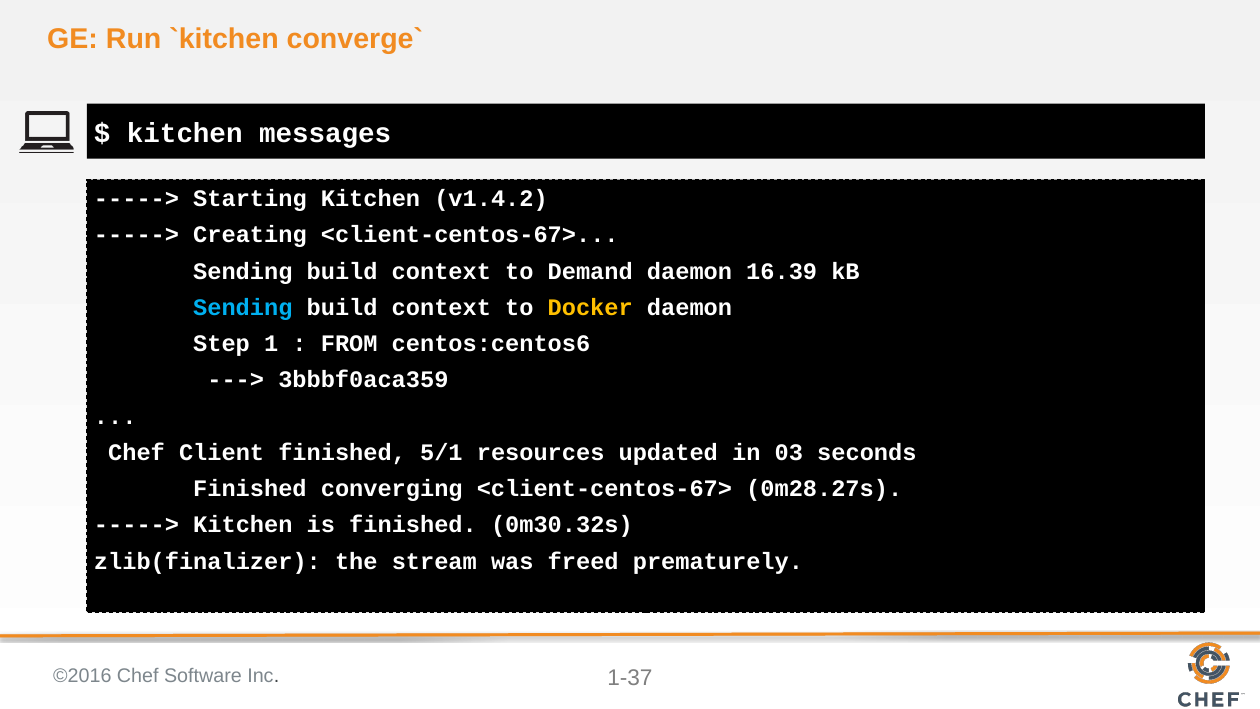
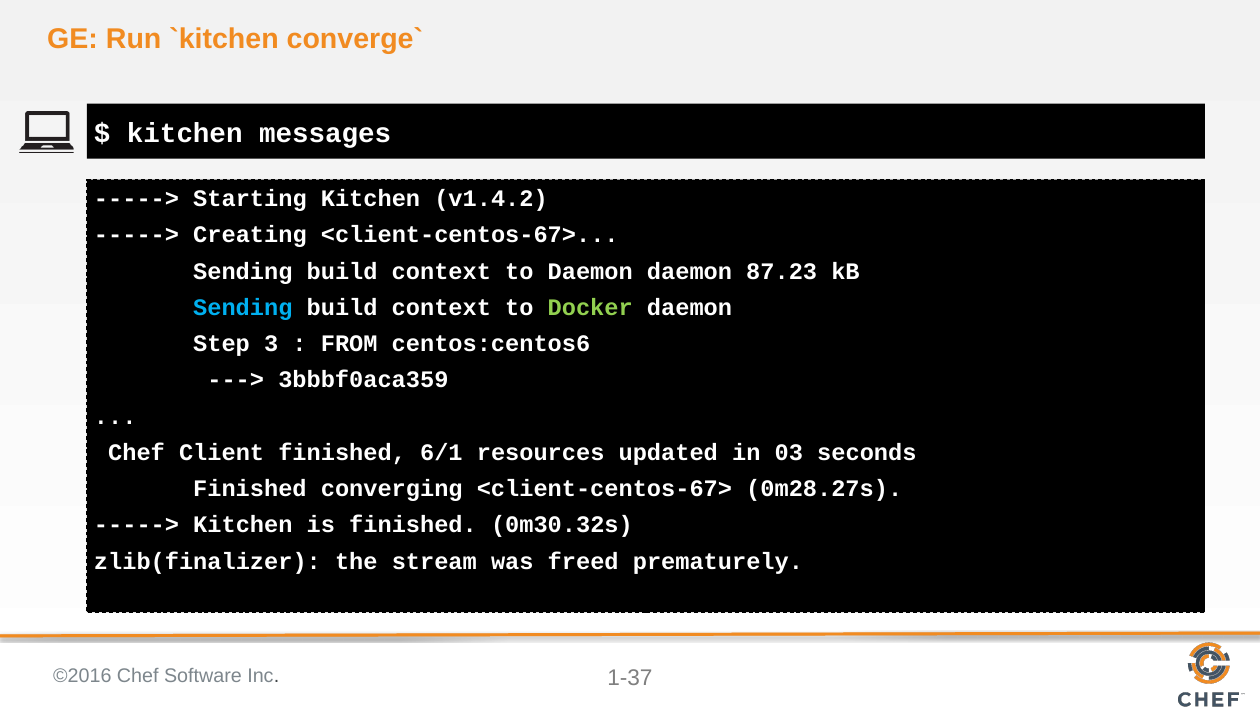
to Demand: Demand -> Daemon (590, 271)
16.39: 16.39 -> 87.23 (782, 271)
Docker colour: yellow -> light green (590, 308)
1: 1 -> 3 (271, 344)
5/1: 5/1 -> 6/1 (441, 452)
